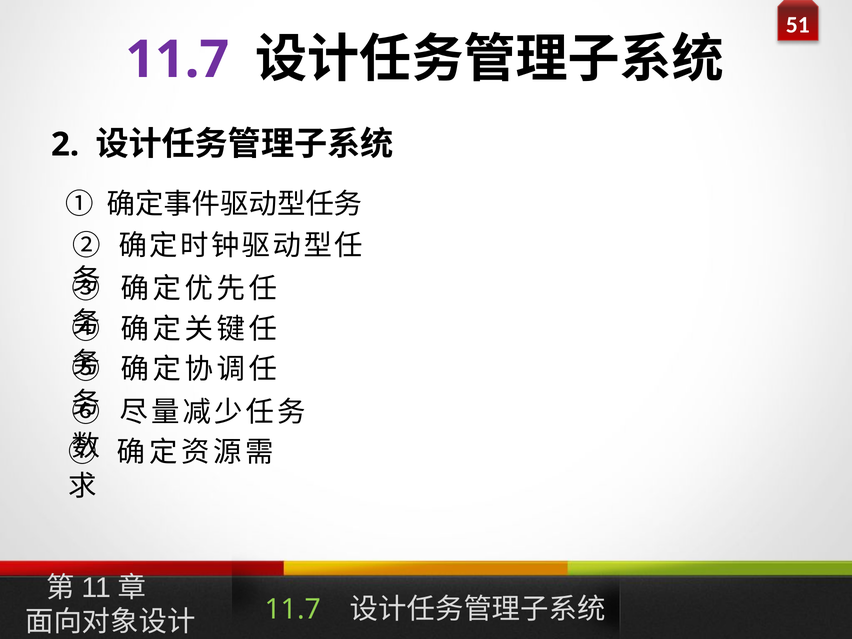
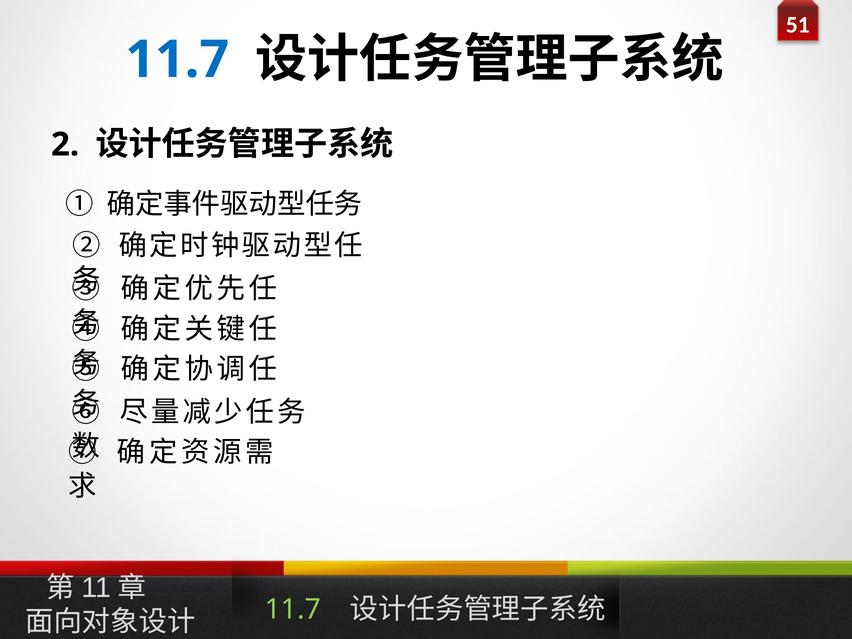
11.7 colour: purple -> blue (177, 60)
